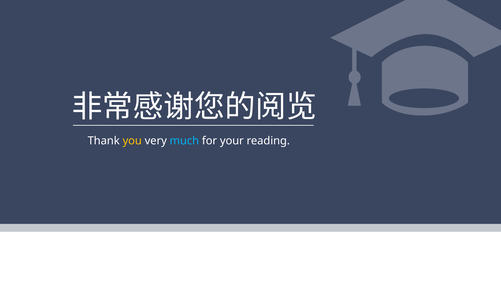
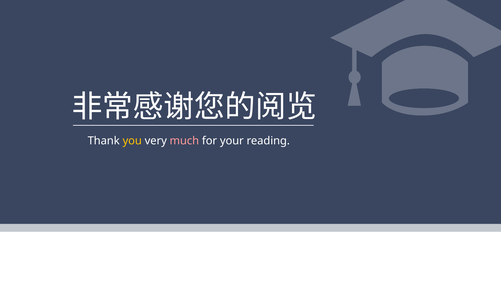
much colour: light blue -> pink (184, 141)
